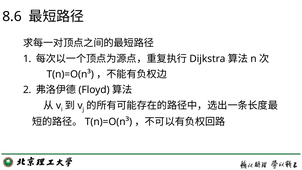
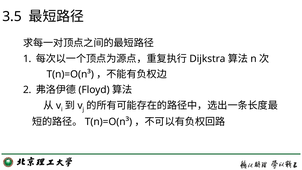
8.6: 8.6 -> 3.5 (12, 16)
